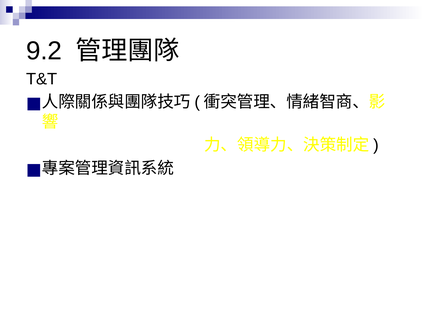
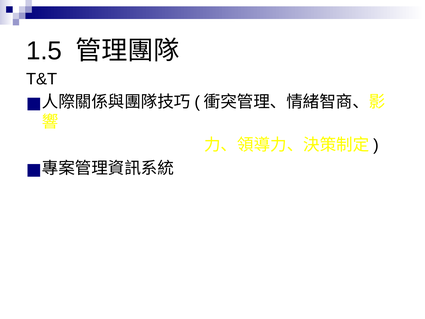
9.2: 9.2 -> 1.5 (44, 51)
